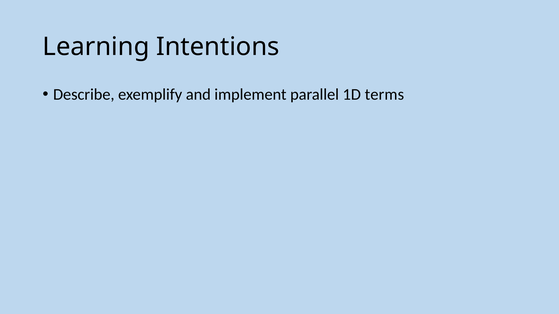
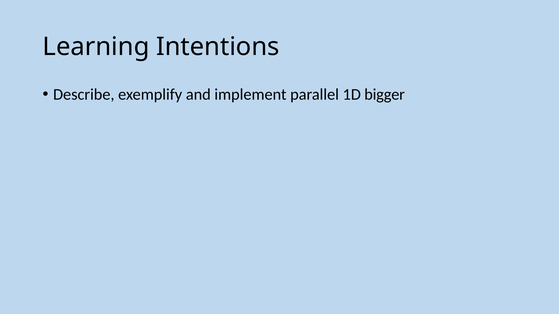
terms: terms -> bigger (385, 95)
